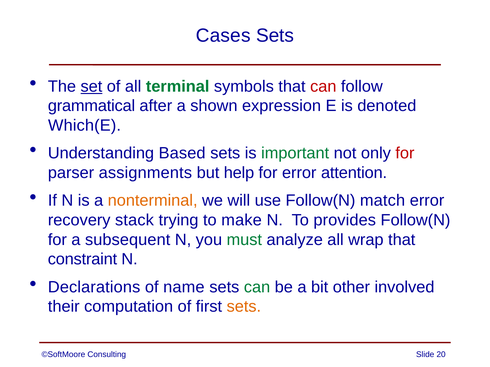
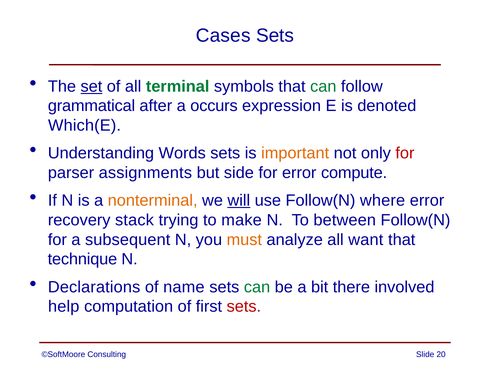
can colour: red -> green (323, 86)
shown: shown -> occurs (214, 106)
Based: Based -> Words (182, 153)
important colour: green -> orange (295, 153)
help: help -> side (239, 173)
attention: attention -> compute (354, 173)
will underline: none -> present (239, 201)
match: match -> where (383, 201)
provides: provides -> between (345, 220)
must colour: green -> orange (244, 240)
wrap: wrap -> want (366, 240)
constraint: constraint -> technique (82, 260)
other: other -> there (351, 287)
their: their -> help (64, 307)
sets colour: orange -> red (244, 307)
